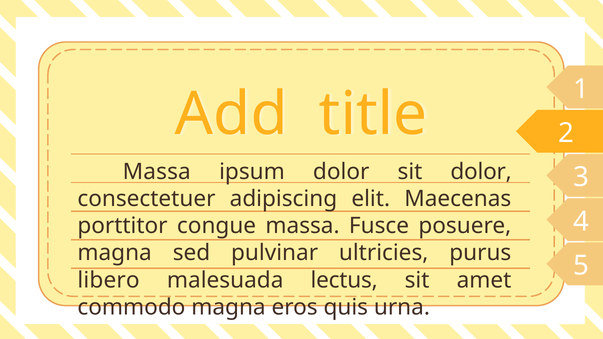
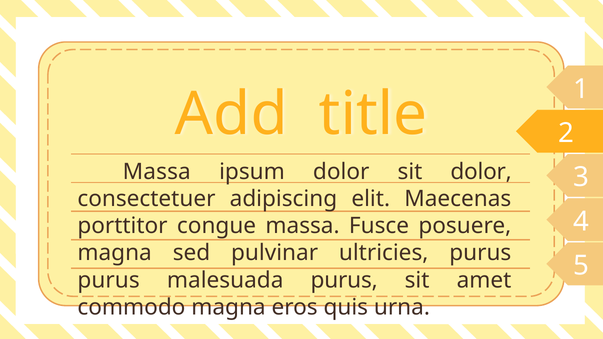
libero: libero -> purus (109, 280)
malesuada lectus: lectus -> purus (344, 280)
